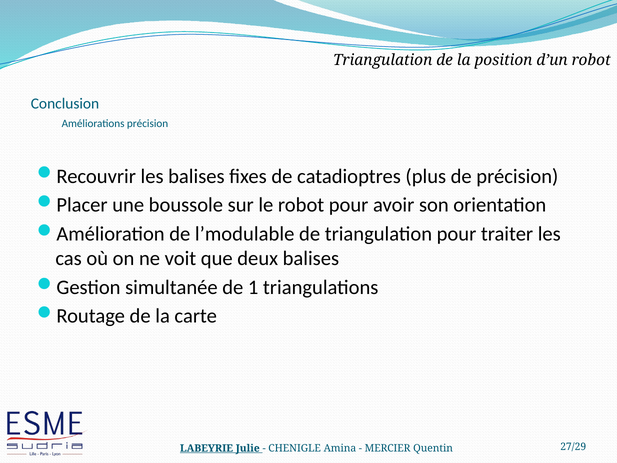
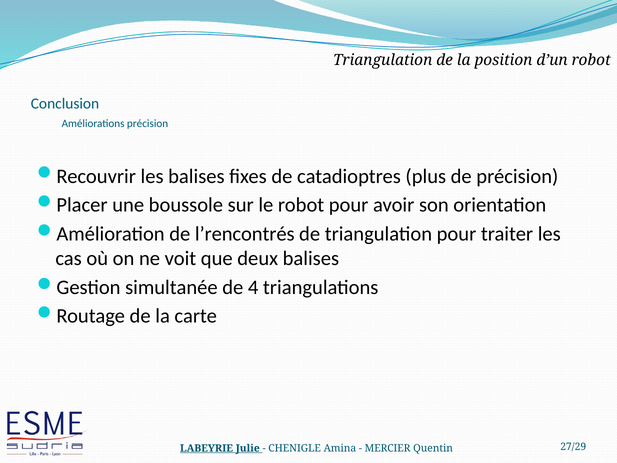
l’modulable: l’modulable -> l’rencontrés (245, 234)
1: 1 -> 4 (253, 287)
